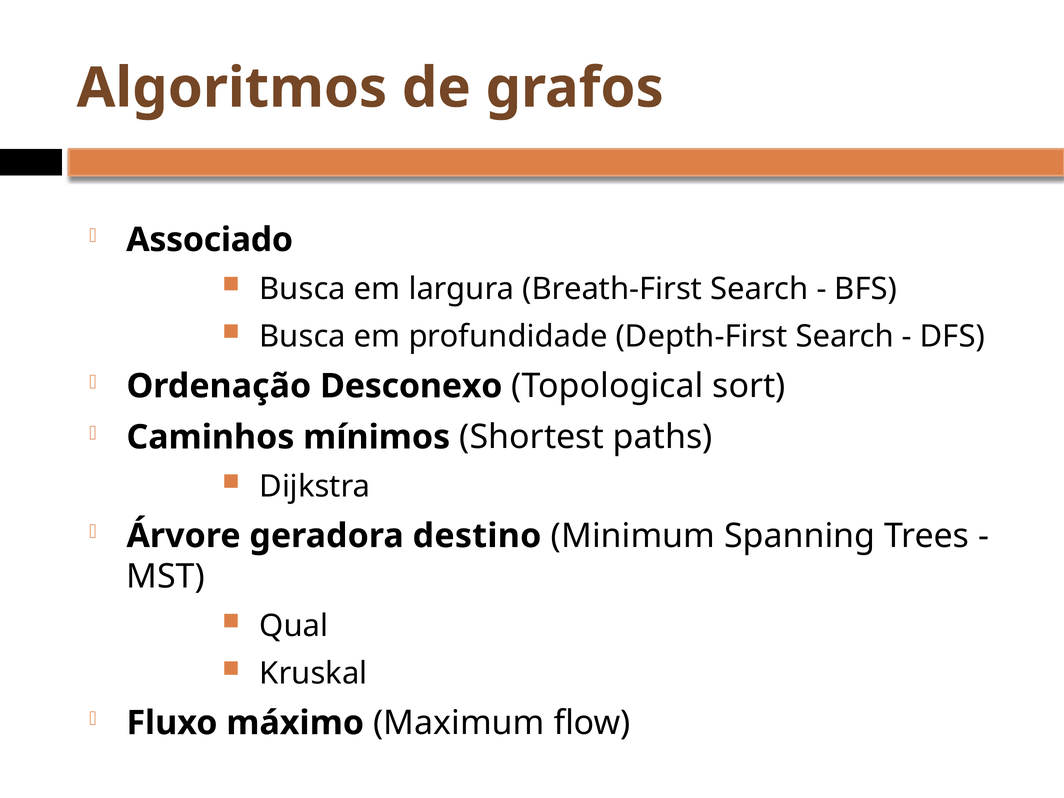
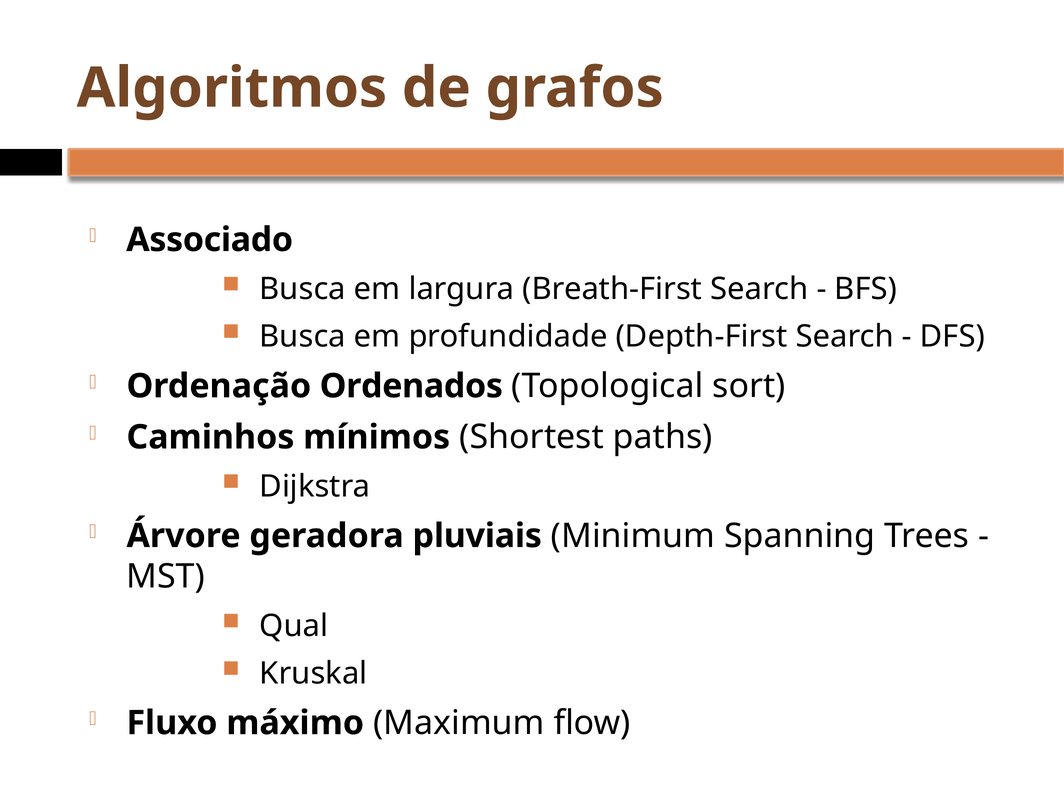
Desconexo: Desconexo -> Ordenados (411, 386)
destino: destino -> pluviais (477, 536)
